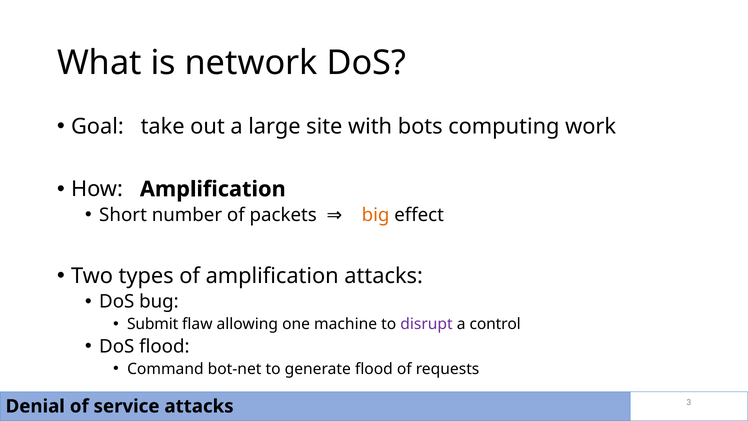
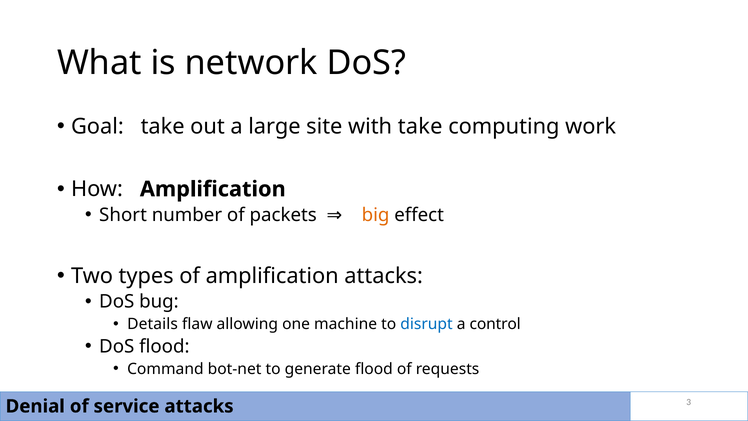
with bots: bots -> take (420, 126)
Submit: Submit -> Details (153, 324)
disrupt colour: purple -> blue (426, 324)
